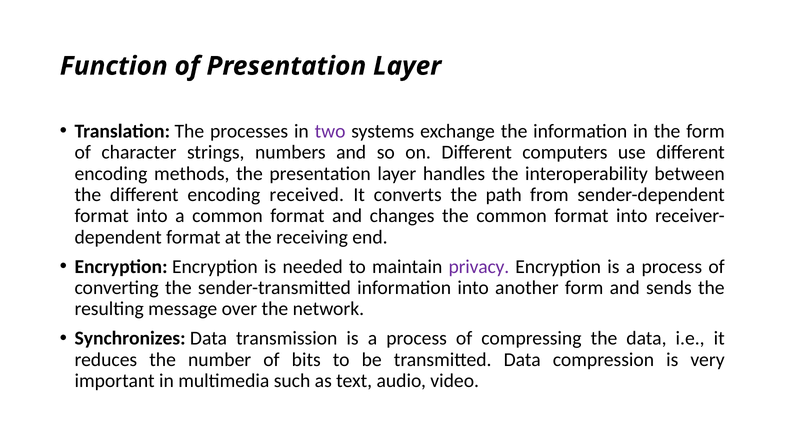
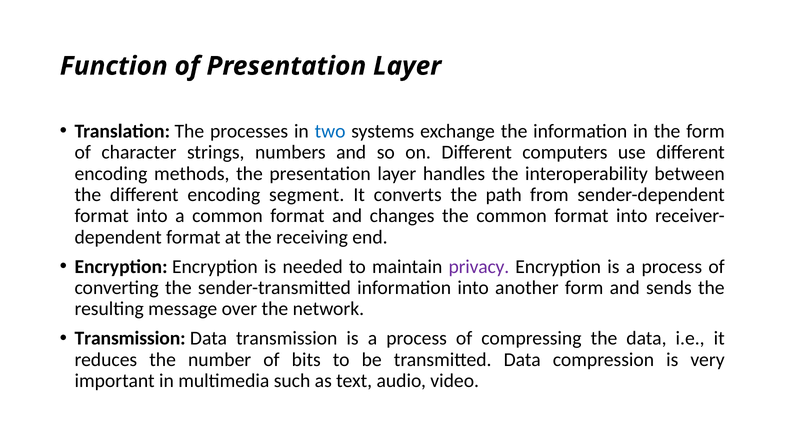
two colour: purple -> blue (330, 131)
received: received -> segment (307, 195)
Synchronizes: Synchronizes -> Transmission (130, 338)
